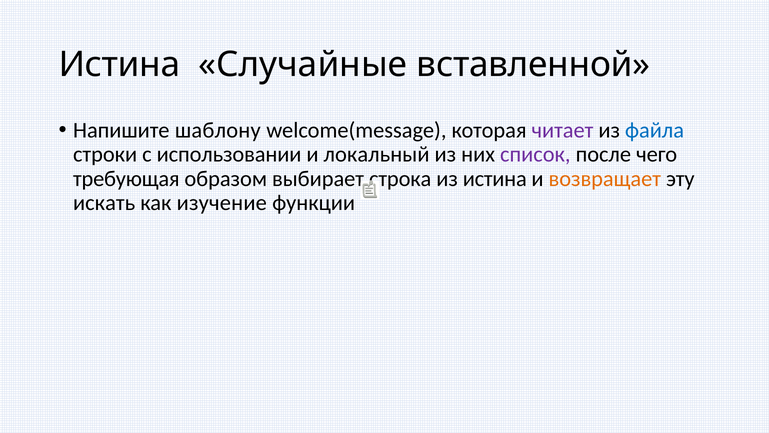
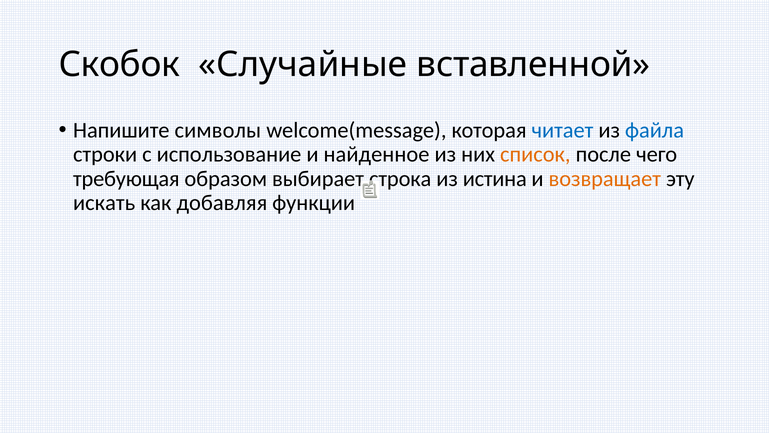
Истина: Истина -> Скобок (119, 65)
шаблону: шаблону -> символы (218, 130)
читает colour: purple -> blue (563, 130)
использовании: использовании -> использование (229, 154)
локальный: локальный -> найденное (377, 154)
список colour: purple -> orange (535, 154)
изучение: изучение -> добавляя (222, 203)
